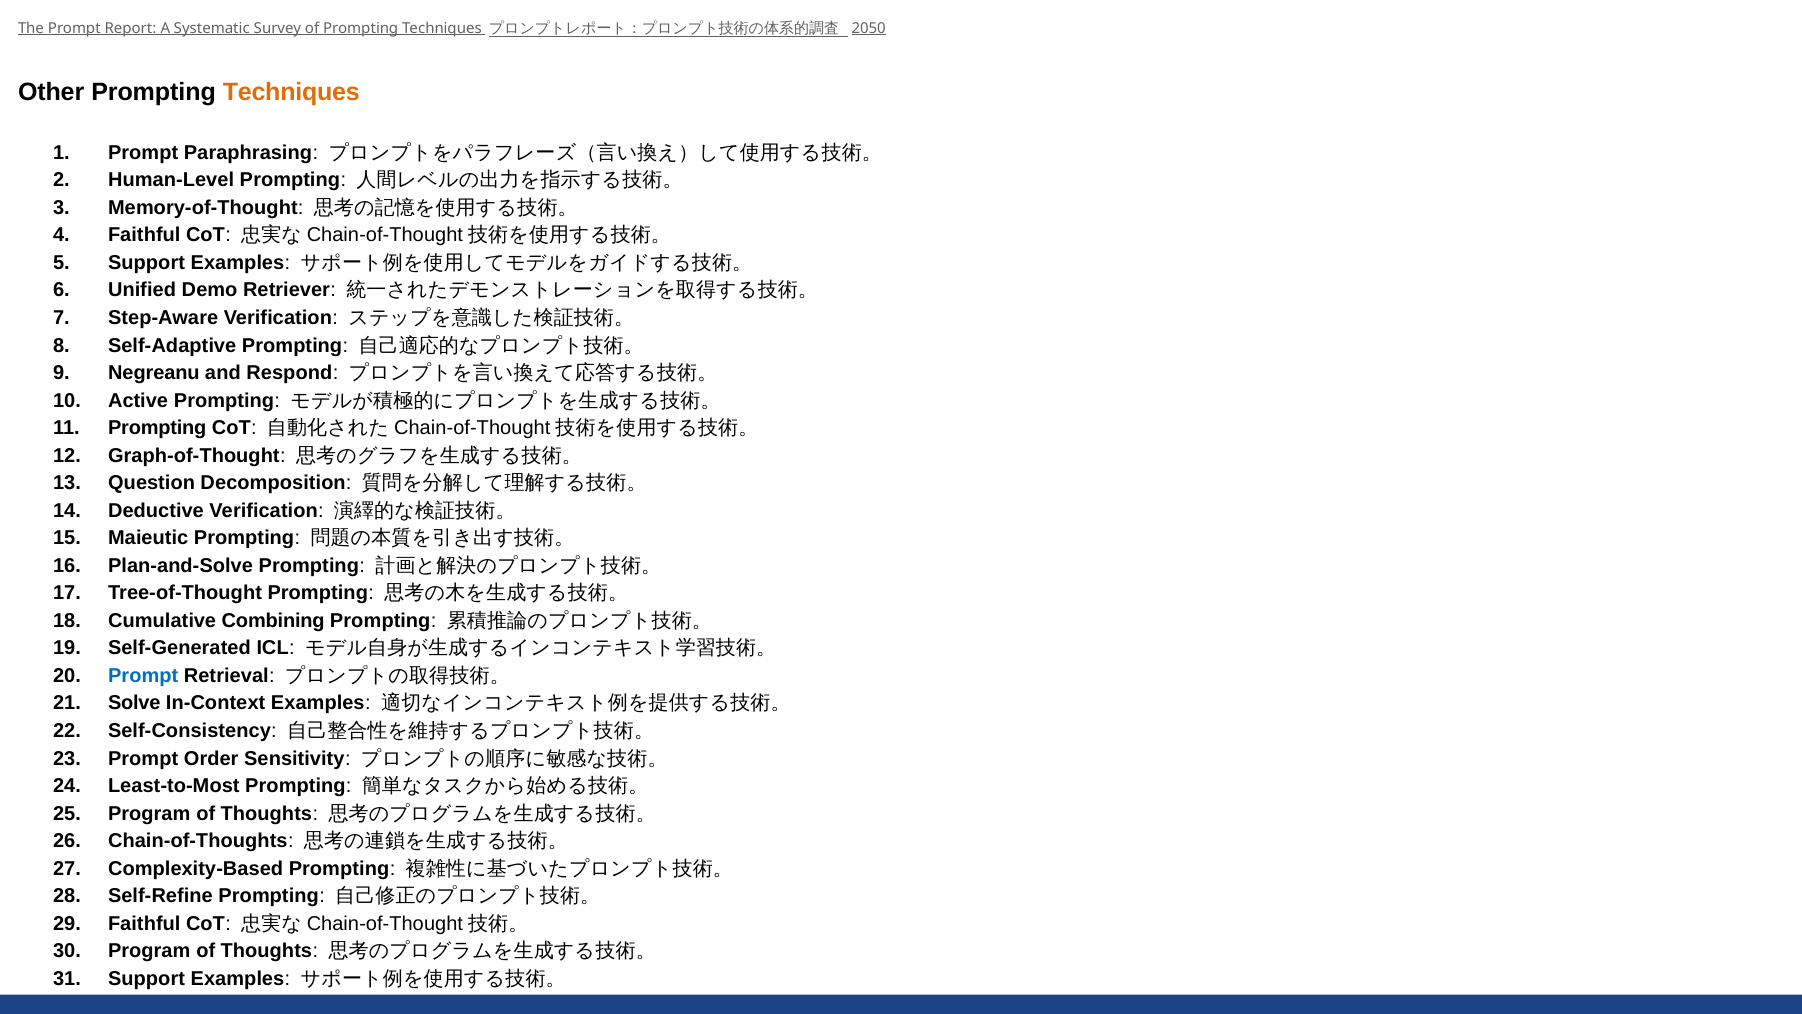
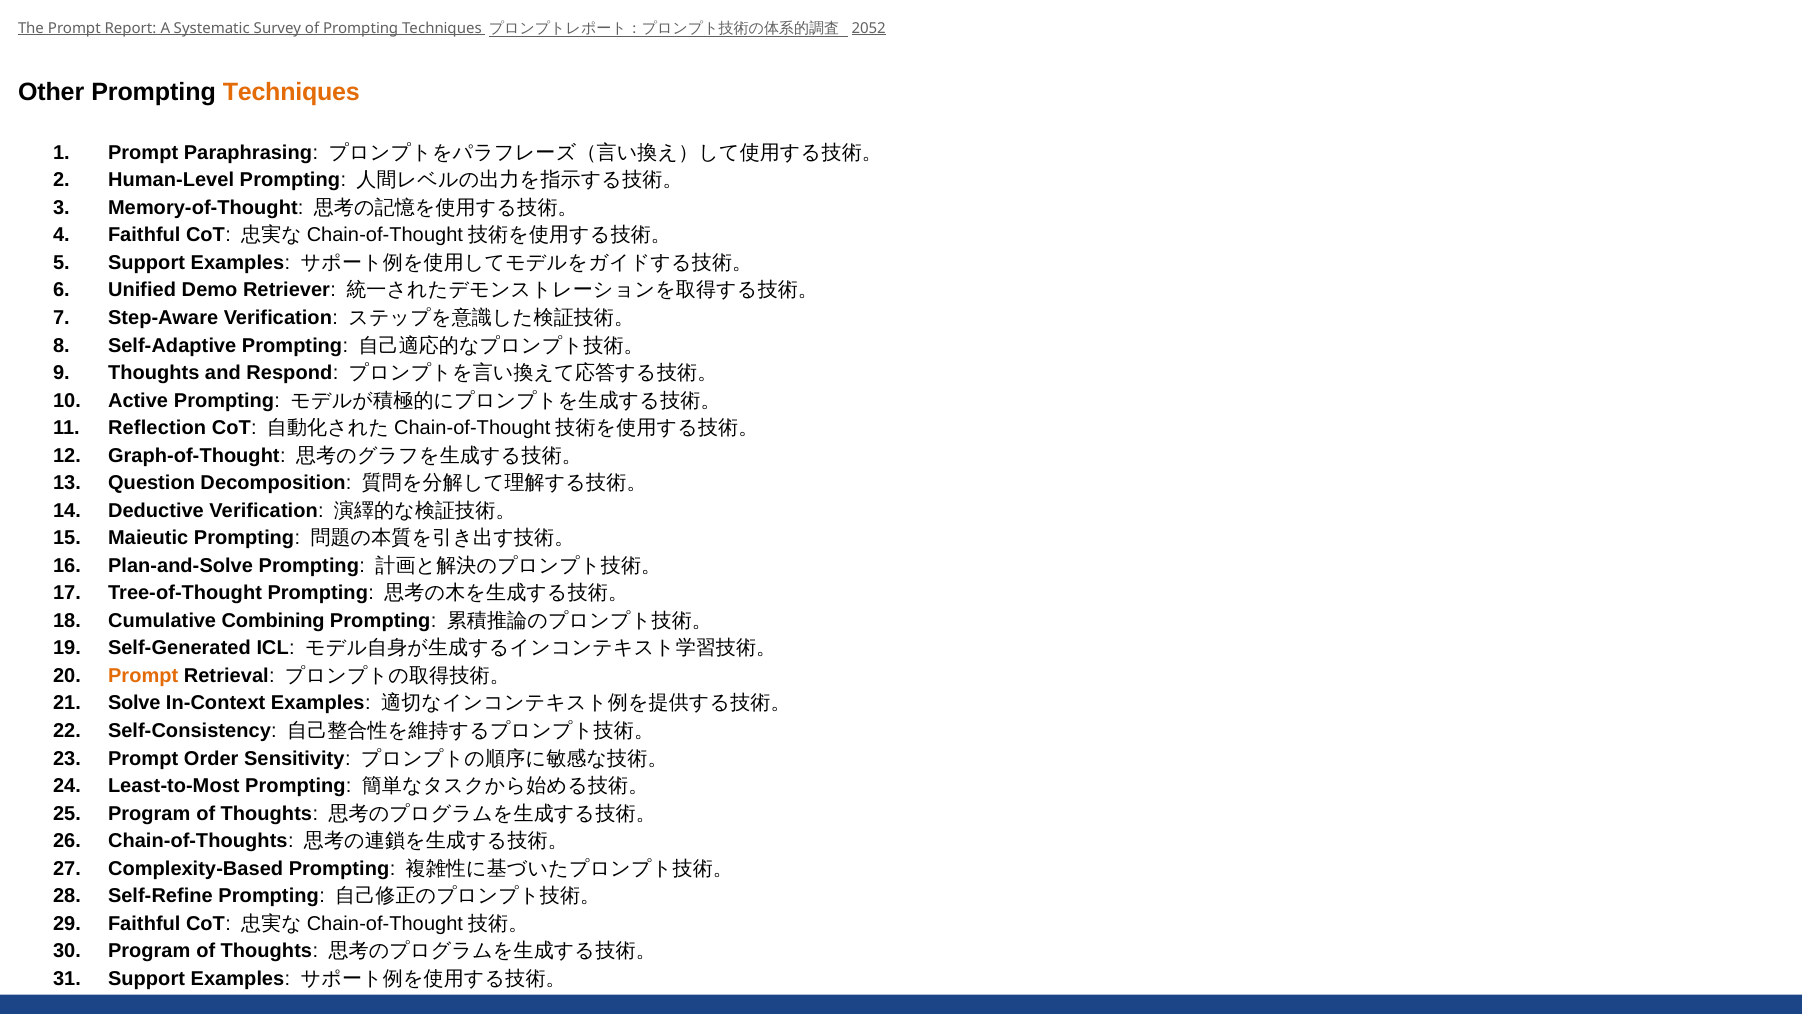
2050: 2050 -> 2052 (869, 28)
Negreanu: Negreanu -> Thoughts (154, 373)
Prompting: Prompting -> Reflection (157, 428)
Prompt colour: blue -> orange (143, 676)
